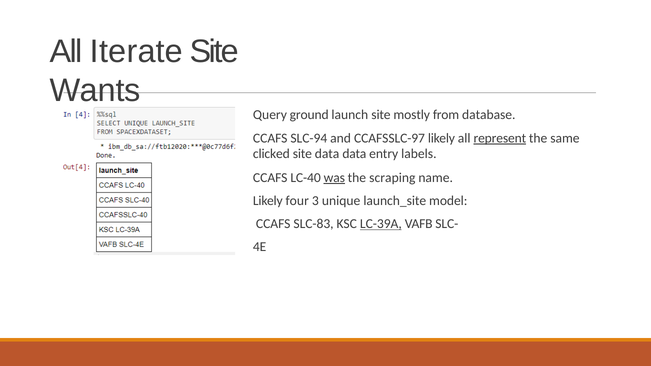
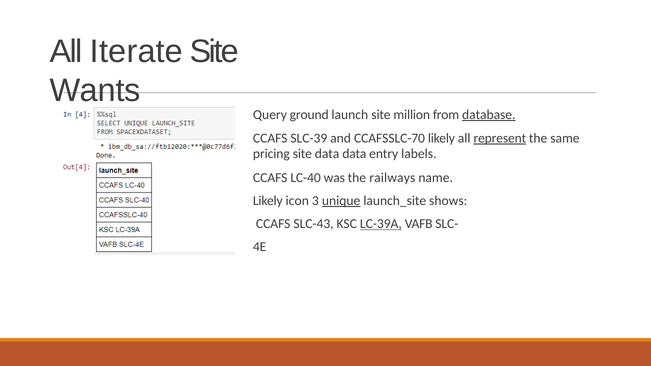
mostly: mostly -> million (412, 115)
database underline: none -> present (489, 115)
SLC-94: SLC-94 -> SLC-39 (309, 138)
CCAFSSLC-97: CCAFSSLC-97 -> CCAFSSLC-70 (390, 138)
clicked: clicked -> pricing (271, 154)
was underline: present -> none (334, 178)
scraping: scraping -> railways (392, 178)
four: four -> icon (297, 201)
unique underline: none -> present (341, 201)
model: model -> shows (448, 201)
SLC-83: SLC-83 -> SLC-43 (314, 224)
